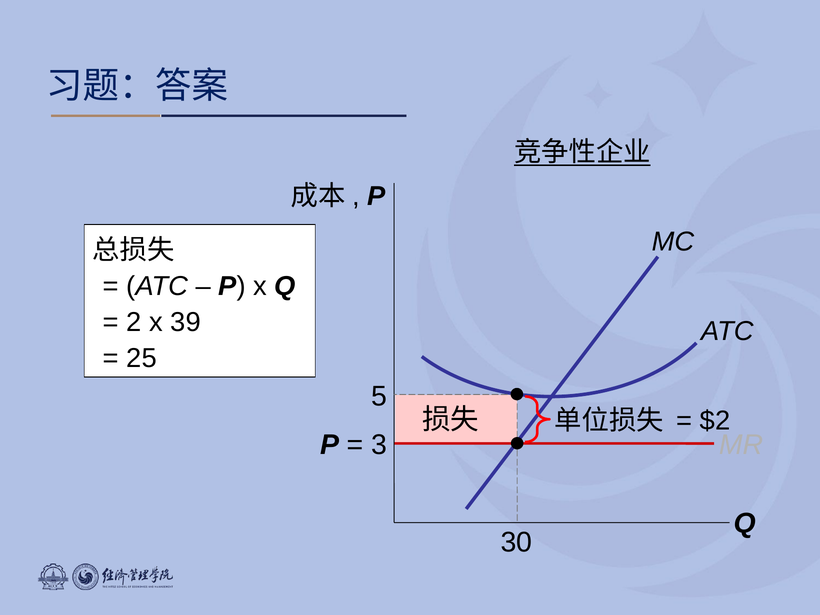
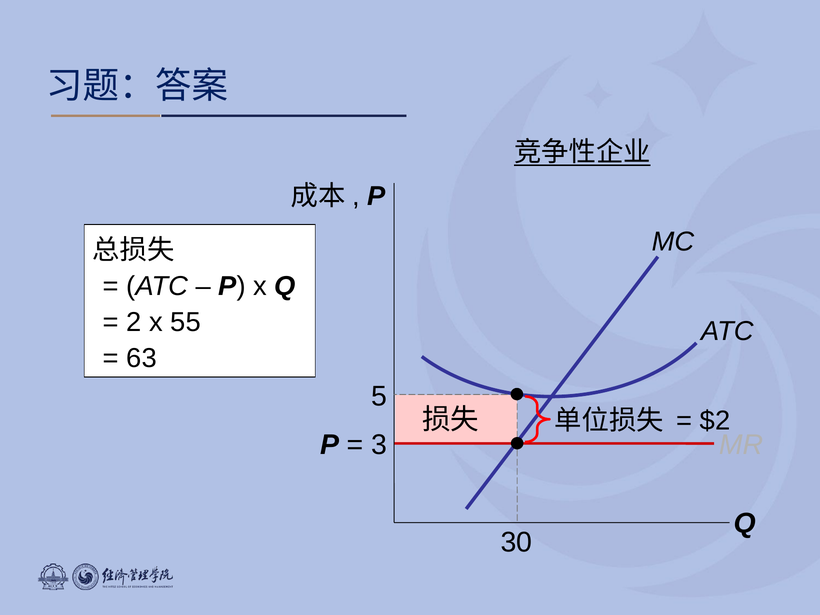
39: 39 -> 55 (186, 322)
25: 25 -> 63 (142, 358)
